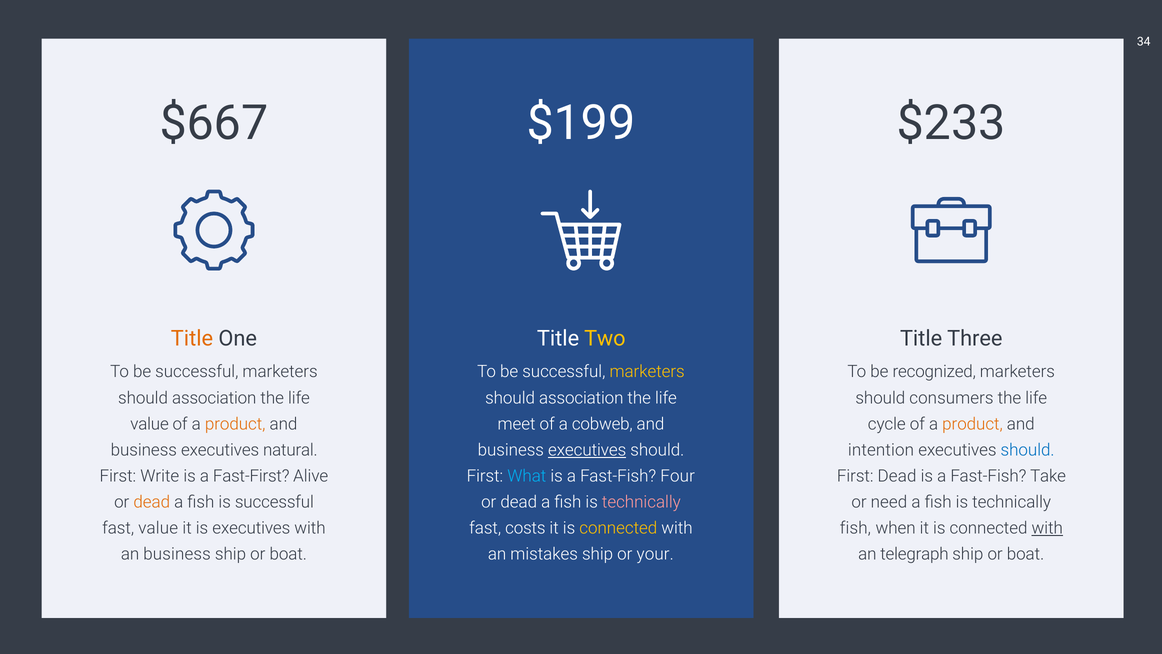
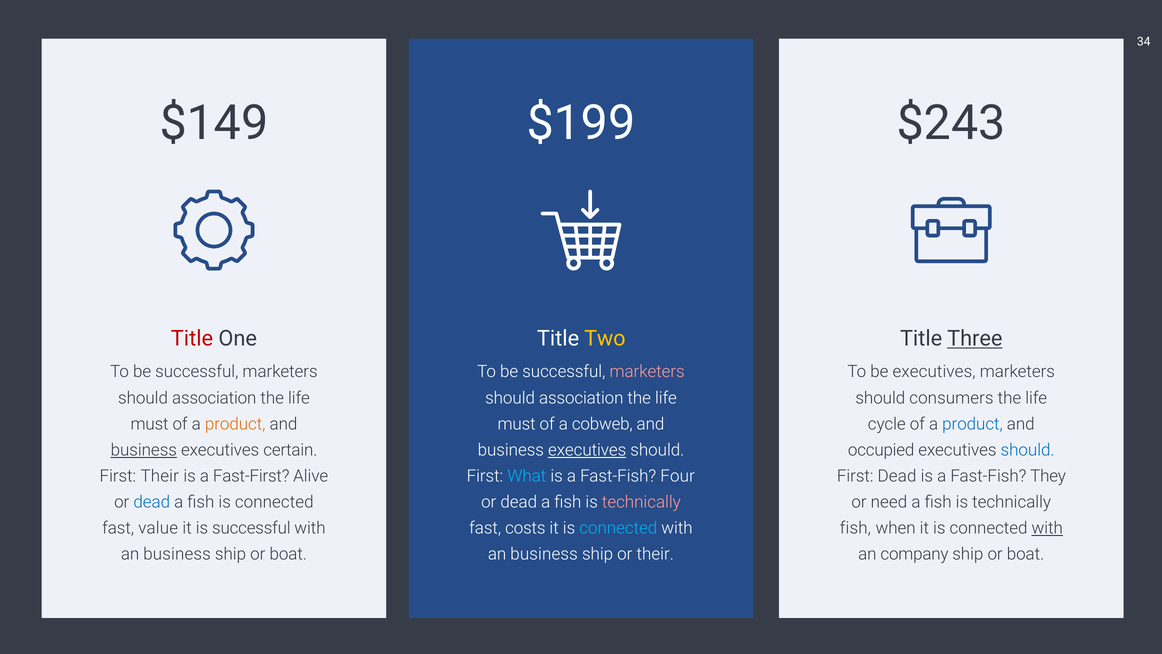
$667: $667 -> $149 (214, 123)
$233: $233 -> $243 (951, 123)
Title colour: orange -> red (192, 339)
Three underline: none -> present (975, 339)
marketers colour: yellow -> pink (647, 372)
be recognized: recognized -> executives (934, 372)
value: value -> must (150, 424)
meet: meet -> must (517, 424)
product colour: orange -> blue (972, 424)
business underline: none -> present (144, 450)
natural: natural -> certain (290, 450)
intention: intention -> occupied (881, 450)
First Write: Write -> Their (160, 476)
Take: Take -> They (1048, 476)
dead colour: orange -> blue (152, 502)
fish is successful: successful -> connected (274, 502)
is executives: executives -> successful (251, 528)
connected colour: yellow -> light blue (618, 528)
mistakes: mistakes -> business (544, 554)
or your: your -> their (655, 554)
telegraph: telegraph -> company (914, 554)
